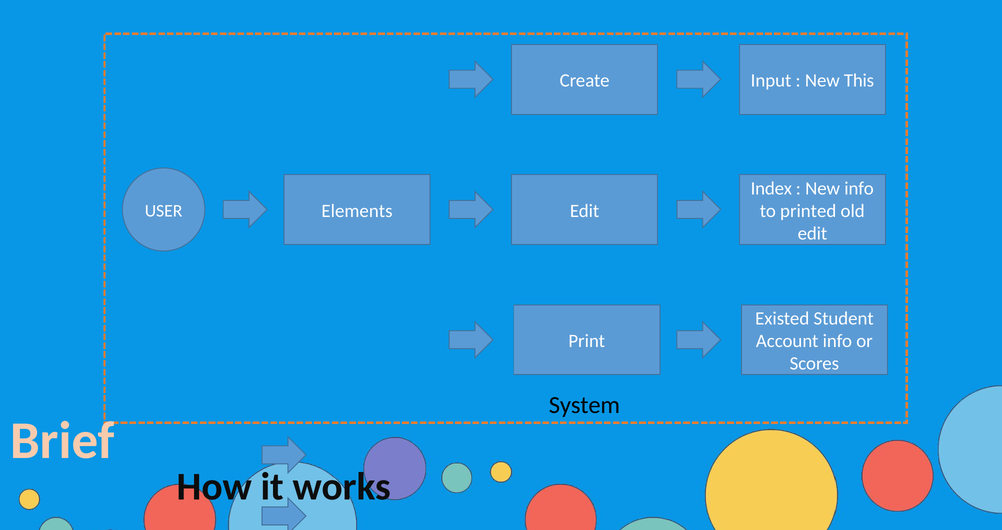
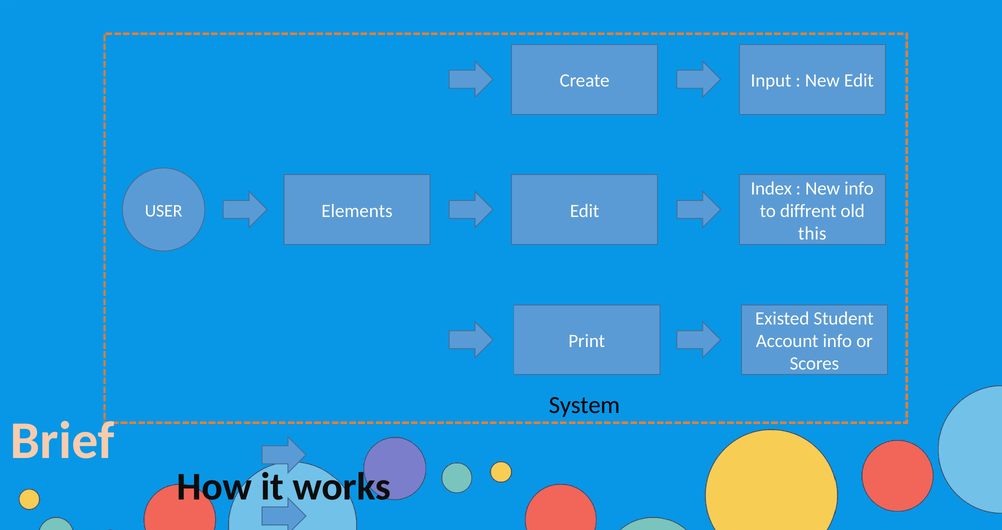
New This: This -> Edit (859, 81)
printed: printed -> diffrent (808, 211)
edit: edit -> this (812, 234)
